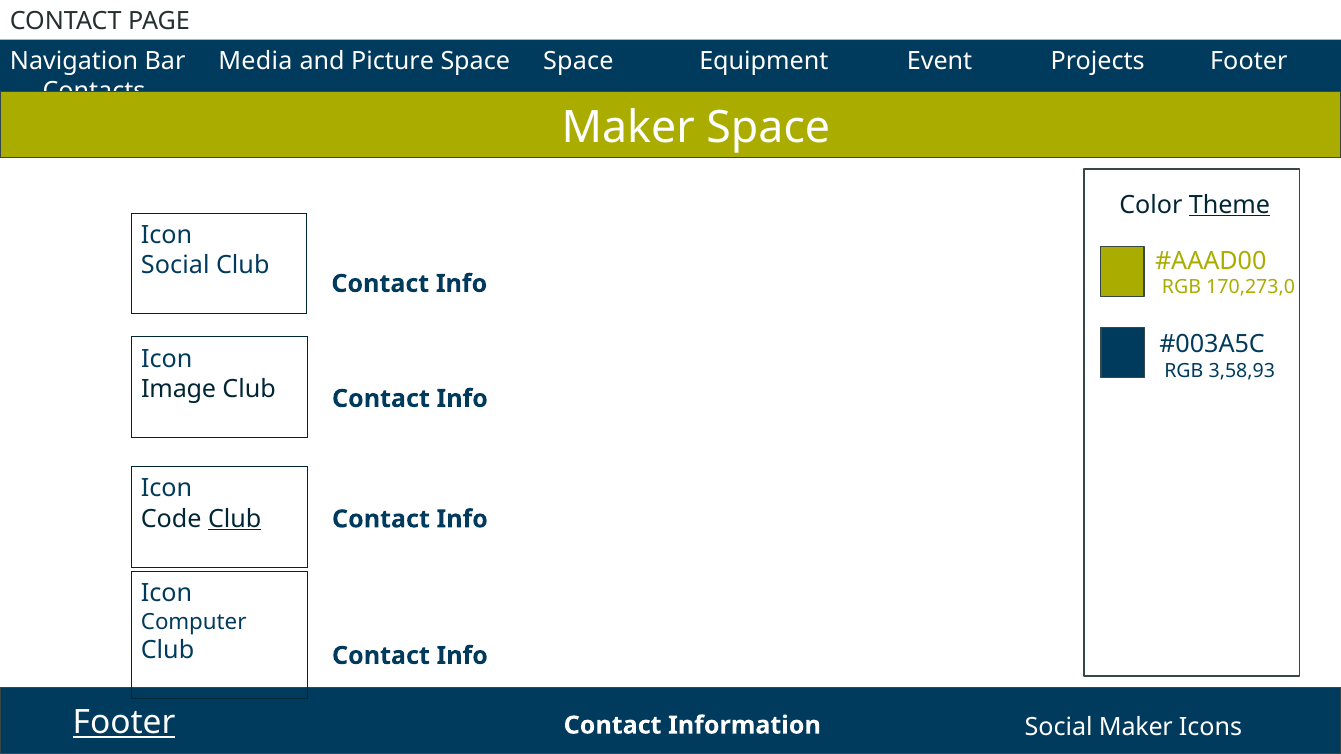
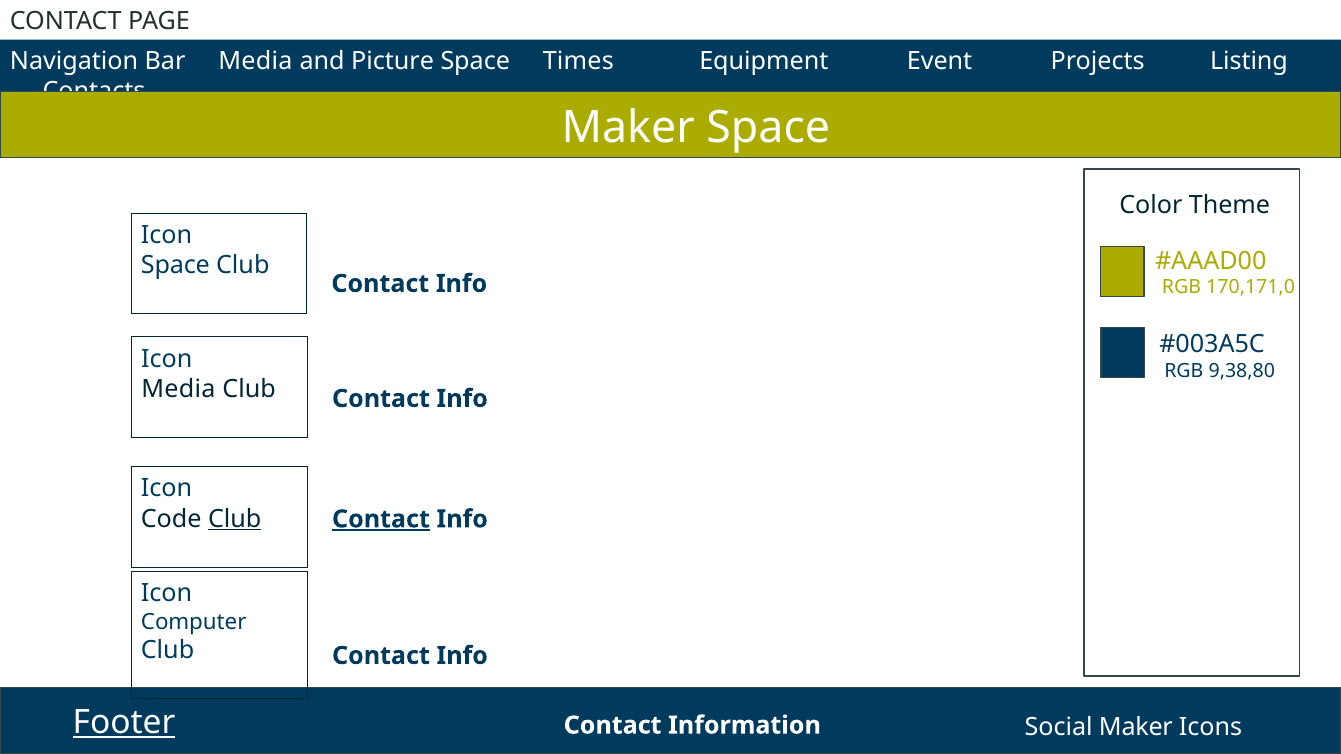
Space Space: Space -> Times (578, 61)
Projects Footer: Footer -> Listing (1249, 61)
Theme underline: present -> none (1229, 205)
Social: Social -> Space (175, 266)
170,273,0: 170,273,0 -> 170,171,0 (1251, 288)
3,58,93: 3,58,93 -> 9,38,80 (1242, 371)
Image: Image -> Media (178, 389)
Contact underline: none -> present (381, 519)
